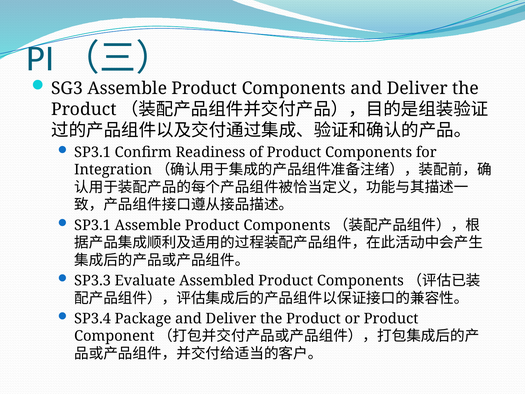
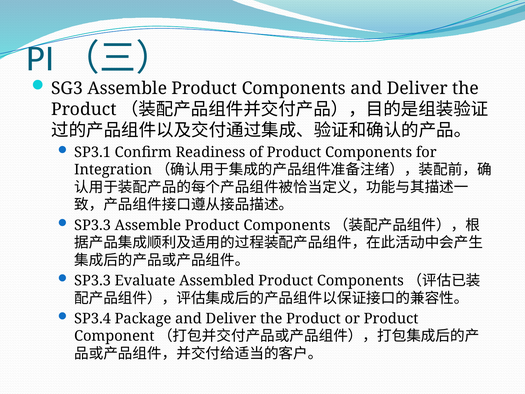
SP3.1: SP3.1 -> SP3.3 (93, 225)
